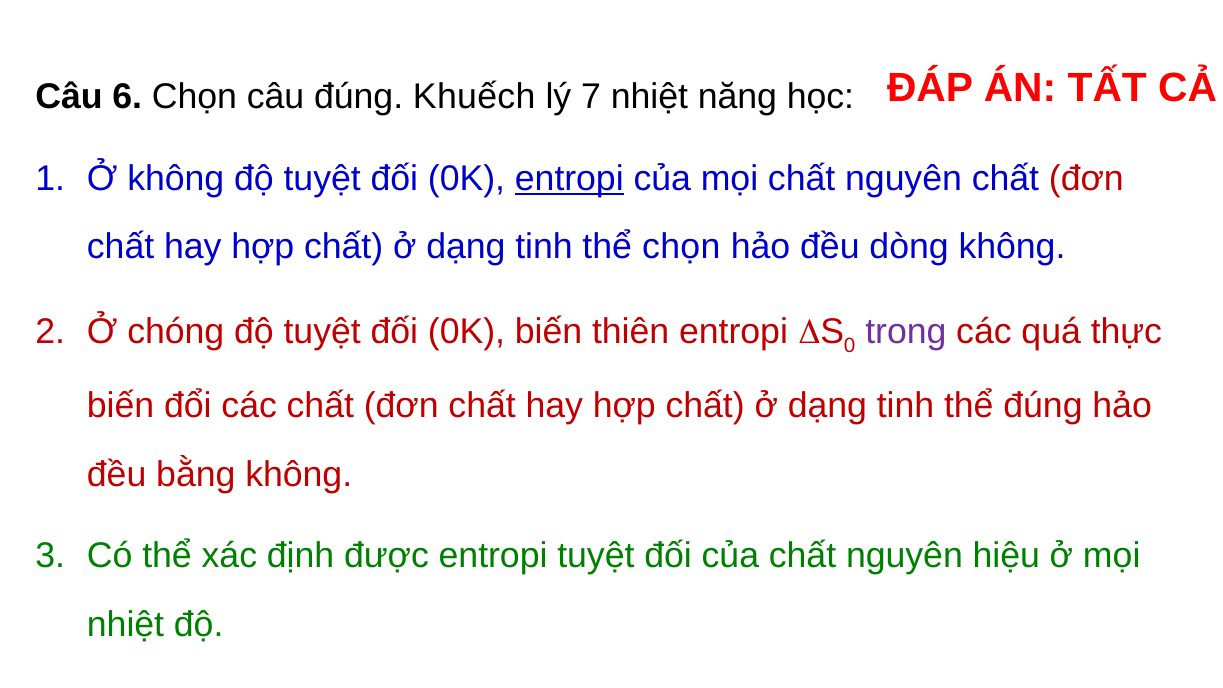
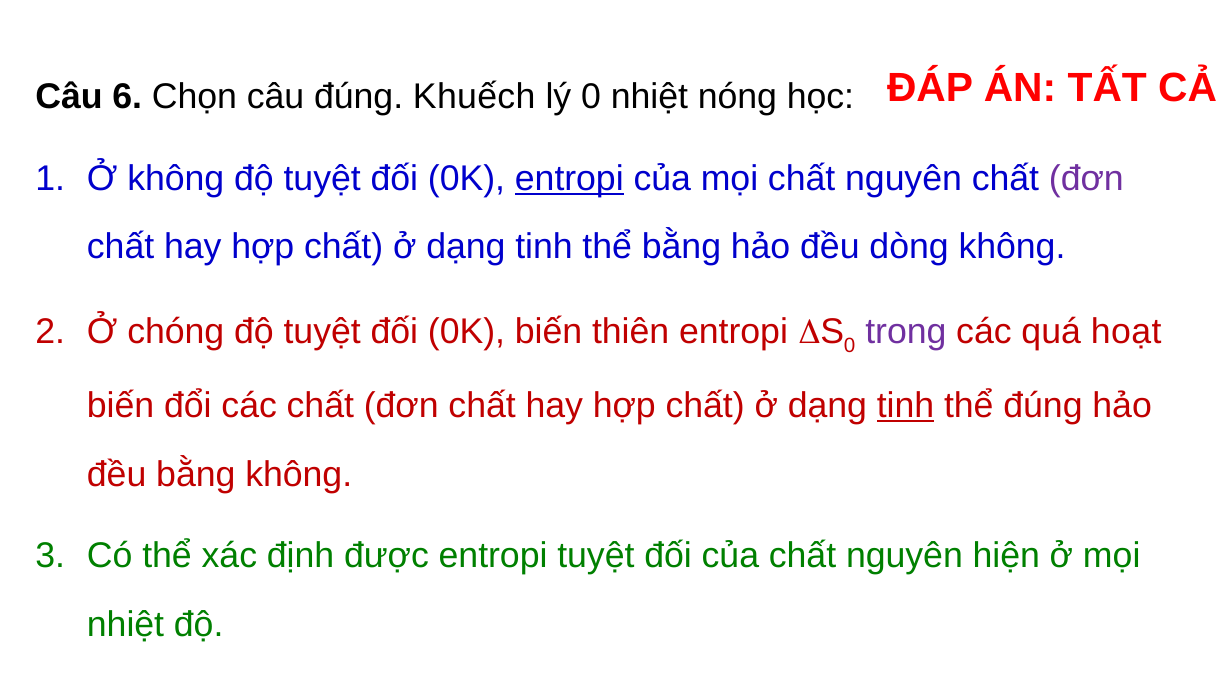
lý 7: 7 -> 0 (591, 97)
năng: năng -> nóng (737, 97)
đơn colour: red -> purple (1086, 178)
thể chọn: chọn -> bằng (682, 247)
thực: thực -> hoạt (1126, 332)
tinh underline: none -> present (906, 406)
hiệu: hiệu -> hiện (1006, 556)
